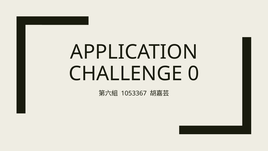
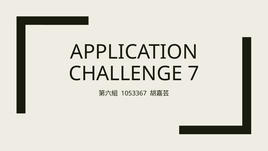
0: 0 -> 7 (193, 73)
